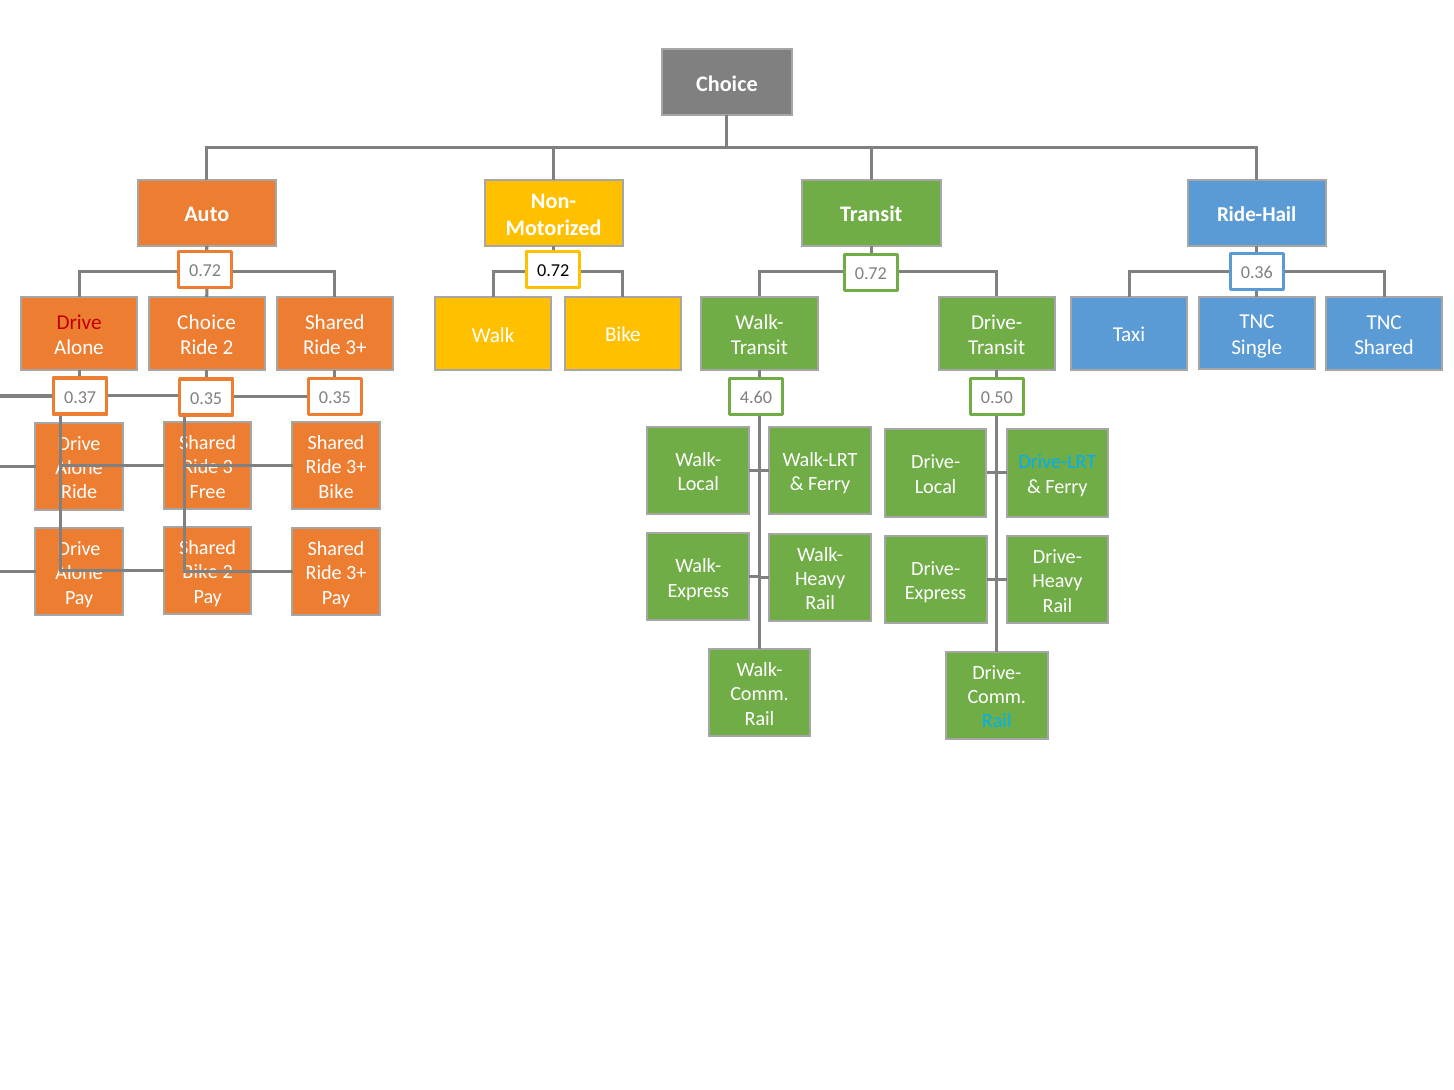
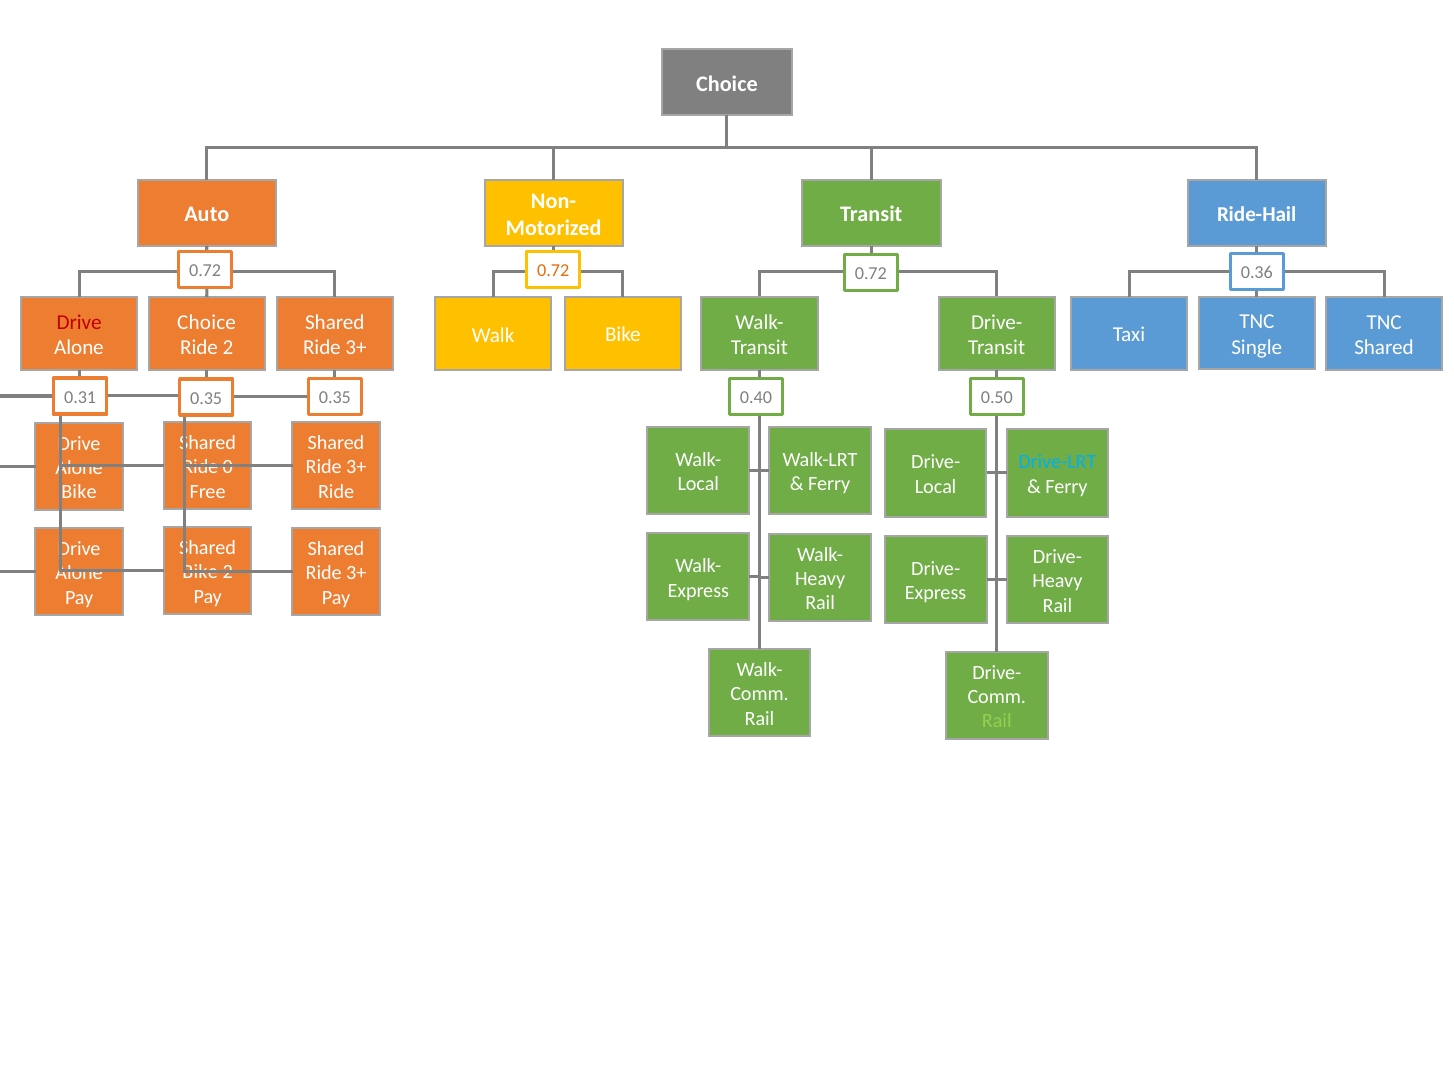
0.72 colour: black -> orange (553, 271)
0.37: 0.37 -> 0.31 (80, 398)
4.60: 4.60 -> 0.40 (756, 398)
3: 3 -> 0 (228, 467)
Bike: Bike -> Ride (336, 492)
Ride: Ride -> Bike (79, 493)
Rail colour: light blue -> light green (997, 721)
